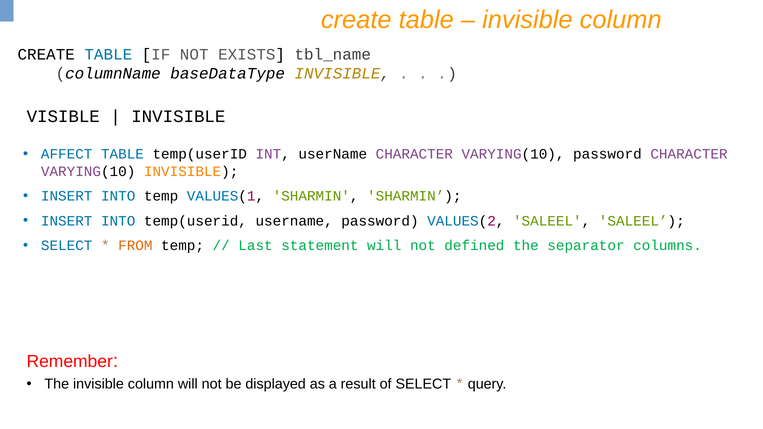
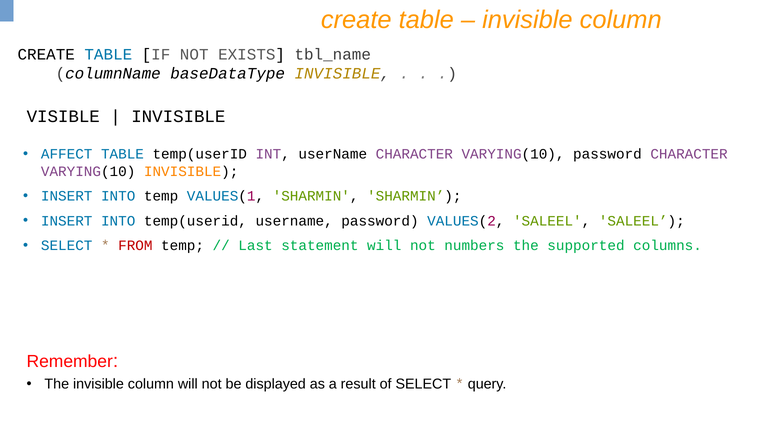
FROM colour: orange -> red (135, 246)
defined: defined -> numbers (474, 246)
separator: separator -> supported (586, 246)
